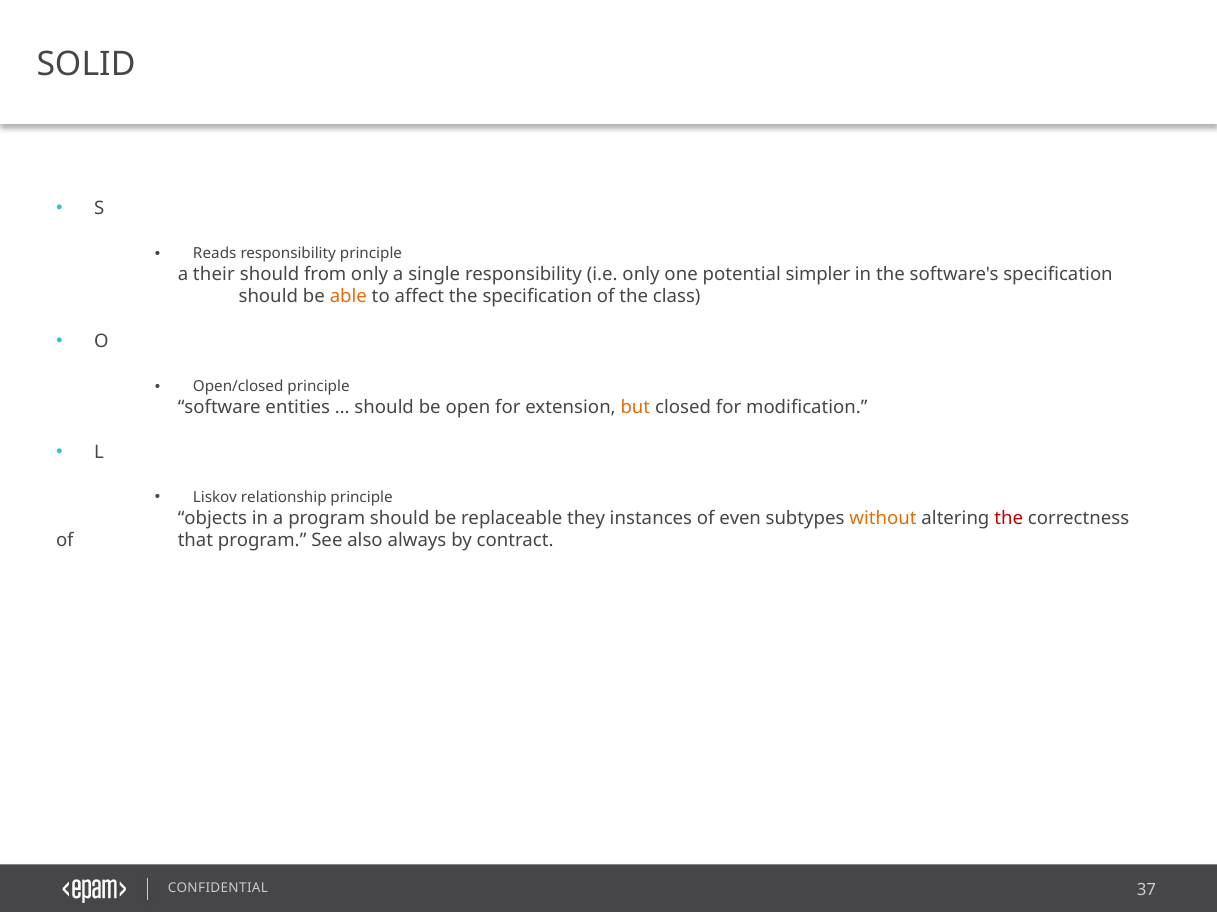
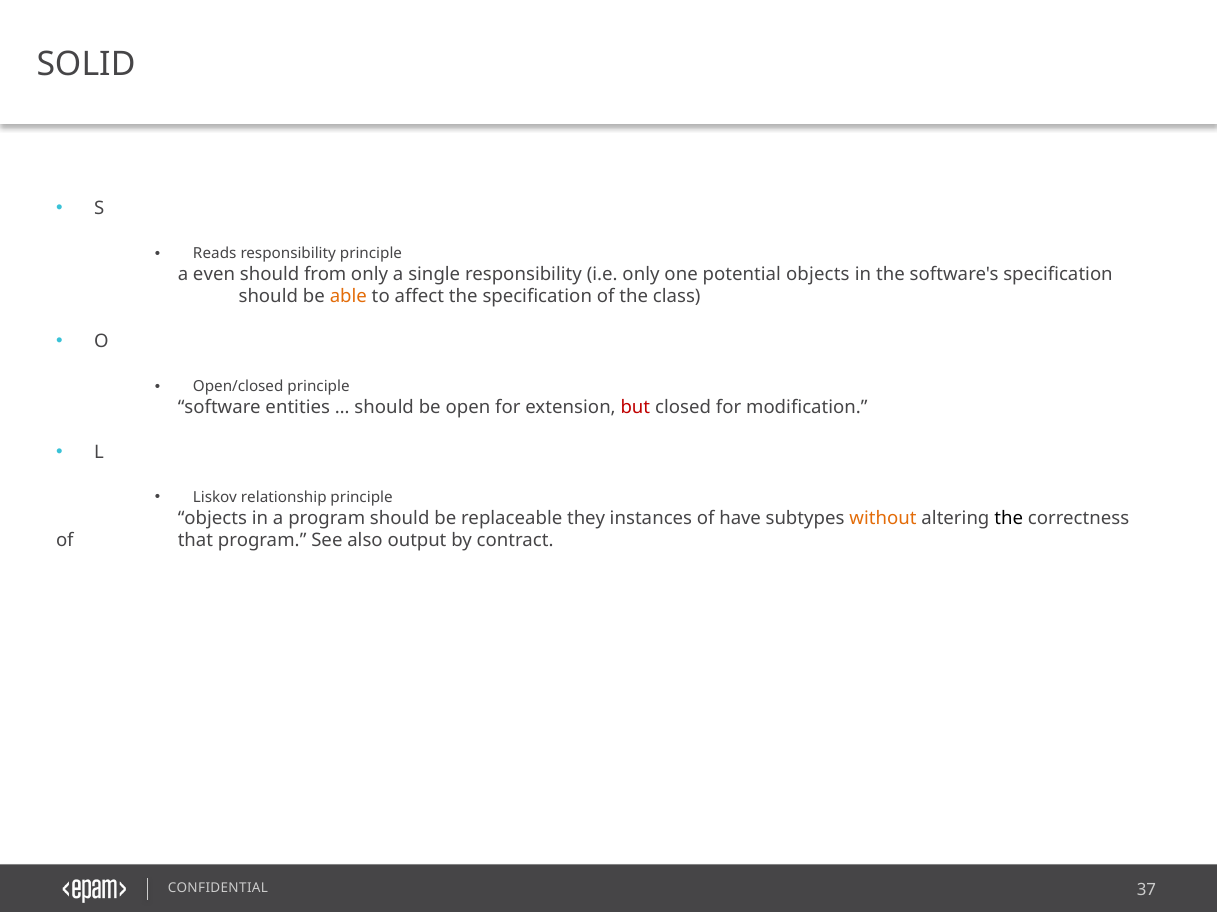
their: their -> even (214, 275)
potential simpler: simpler -> objects (818, 275)
but colour: orange -> red (635, 408)
even: even -> have (740, 519)
the colour: red -> black (1009, 519)
always: always -> output (417, 541)
